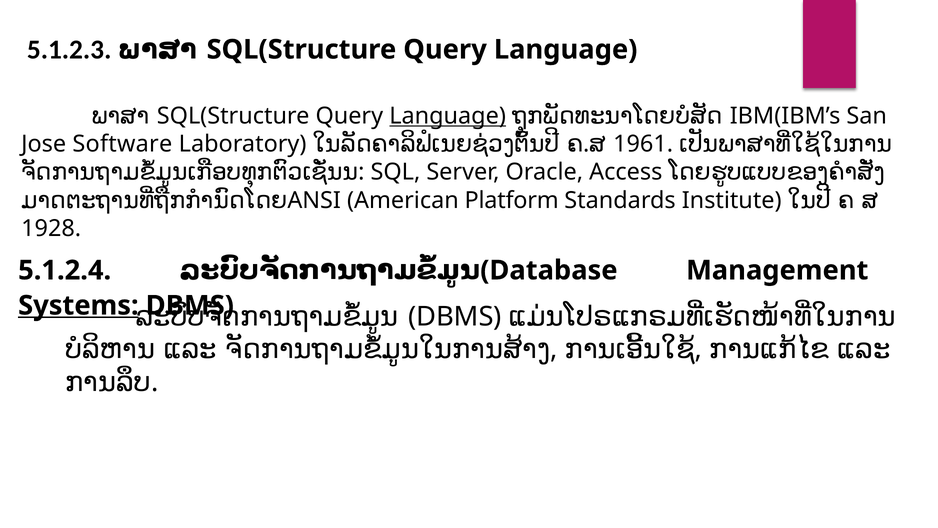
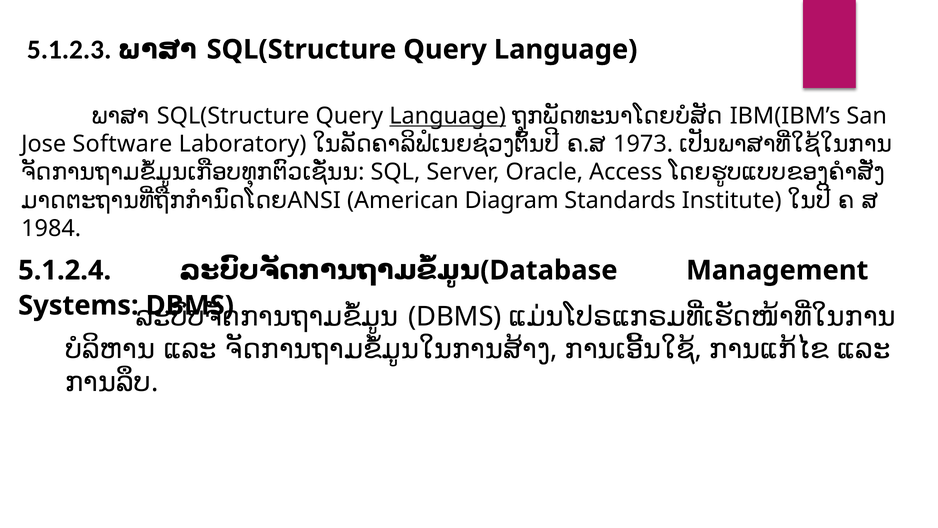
1961: 1961 -> 1973 (643, 144)
Platform: Platform -> Diagram (512, 200)
1928: 1928 -> 1984 (51, 228)
Systems underline: present -> none (78, 305)
